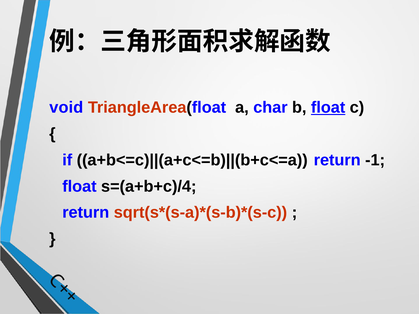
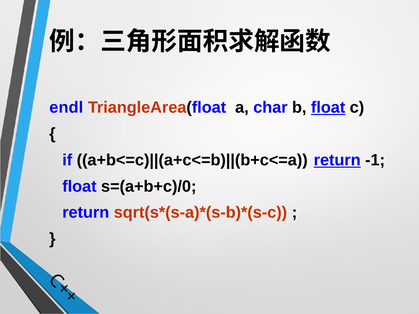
void: void -> endl (66, 108)
return underline: none -> present (337, 160)
s=(a+b+c)/4: s=(a+b+c)/4 -> s=(a+b+c)/0 (149, 186)
